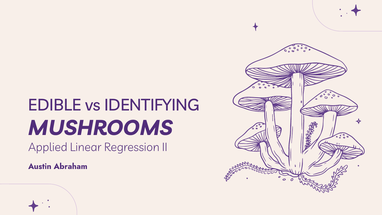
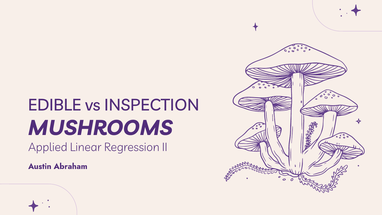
IDENTIFYING: IDENTIFYING -> INSPECTION (152, 105)
